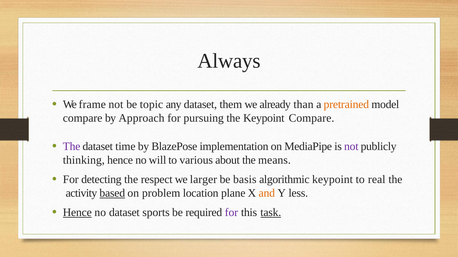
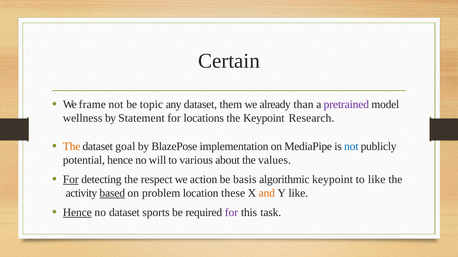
Always: Always -> Certain (229, 61)
pretrained colour: orange -> purple (346, 105)
compare: compare -> wellness (83, 118)
Approach: Approach -> Statement (142, 118)
pursuing: pursuing -> locations (204, 118)
Keypoint Compare: Compare -> Research (312, 118)
The colour: purple -> orange (72, 147)
time: time -> goal (125, 147)
not colour: purple -> blue (351, 147)
thinking: thinking -> potential (84, 160)
means: means -> values (274, 160)
For underline: none -> present (71, 180)
larger: larger -> action (204, 180)
to real: real -> like (377, 180)
plane: plane -> these (233, 194)
Y less: less -> like (298, 194)
task underline: present -> none (271, 213)
